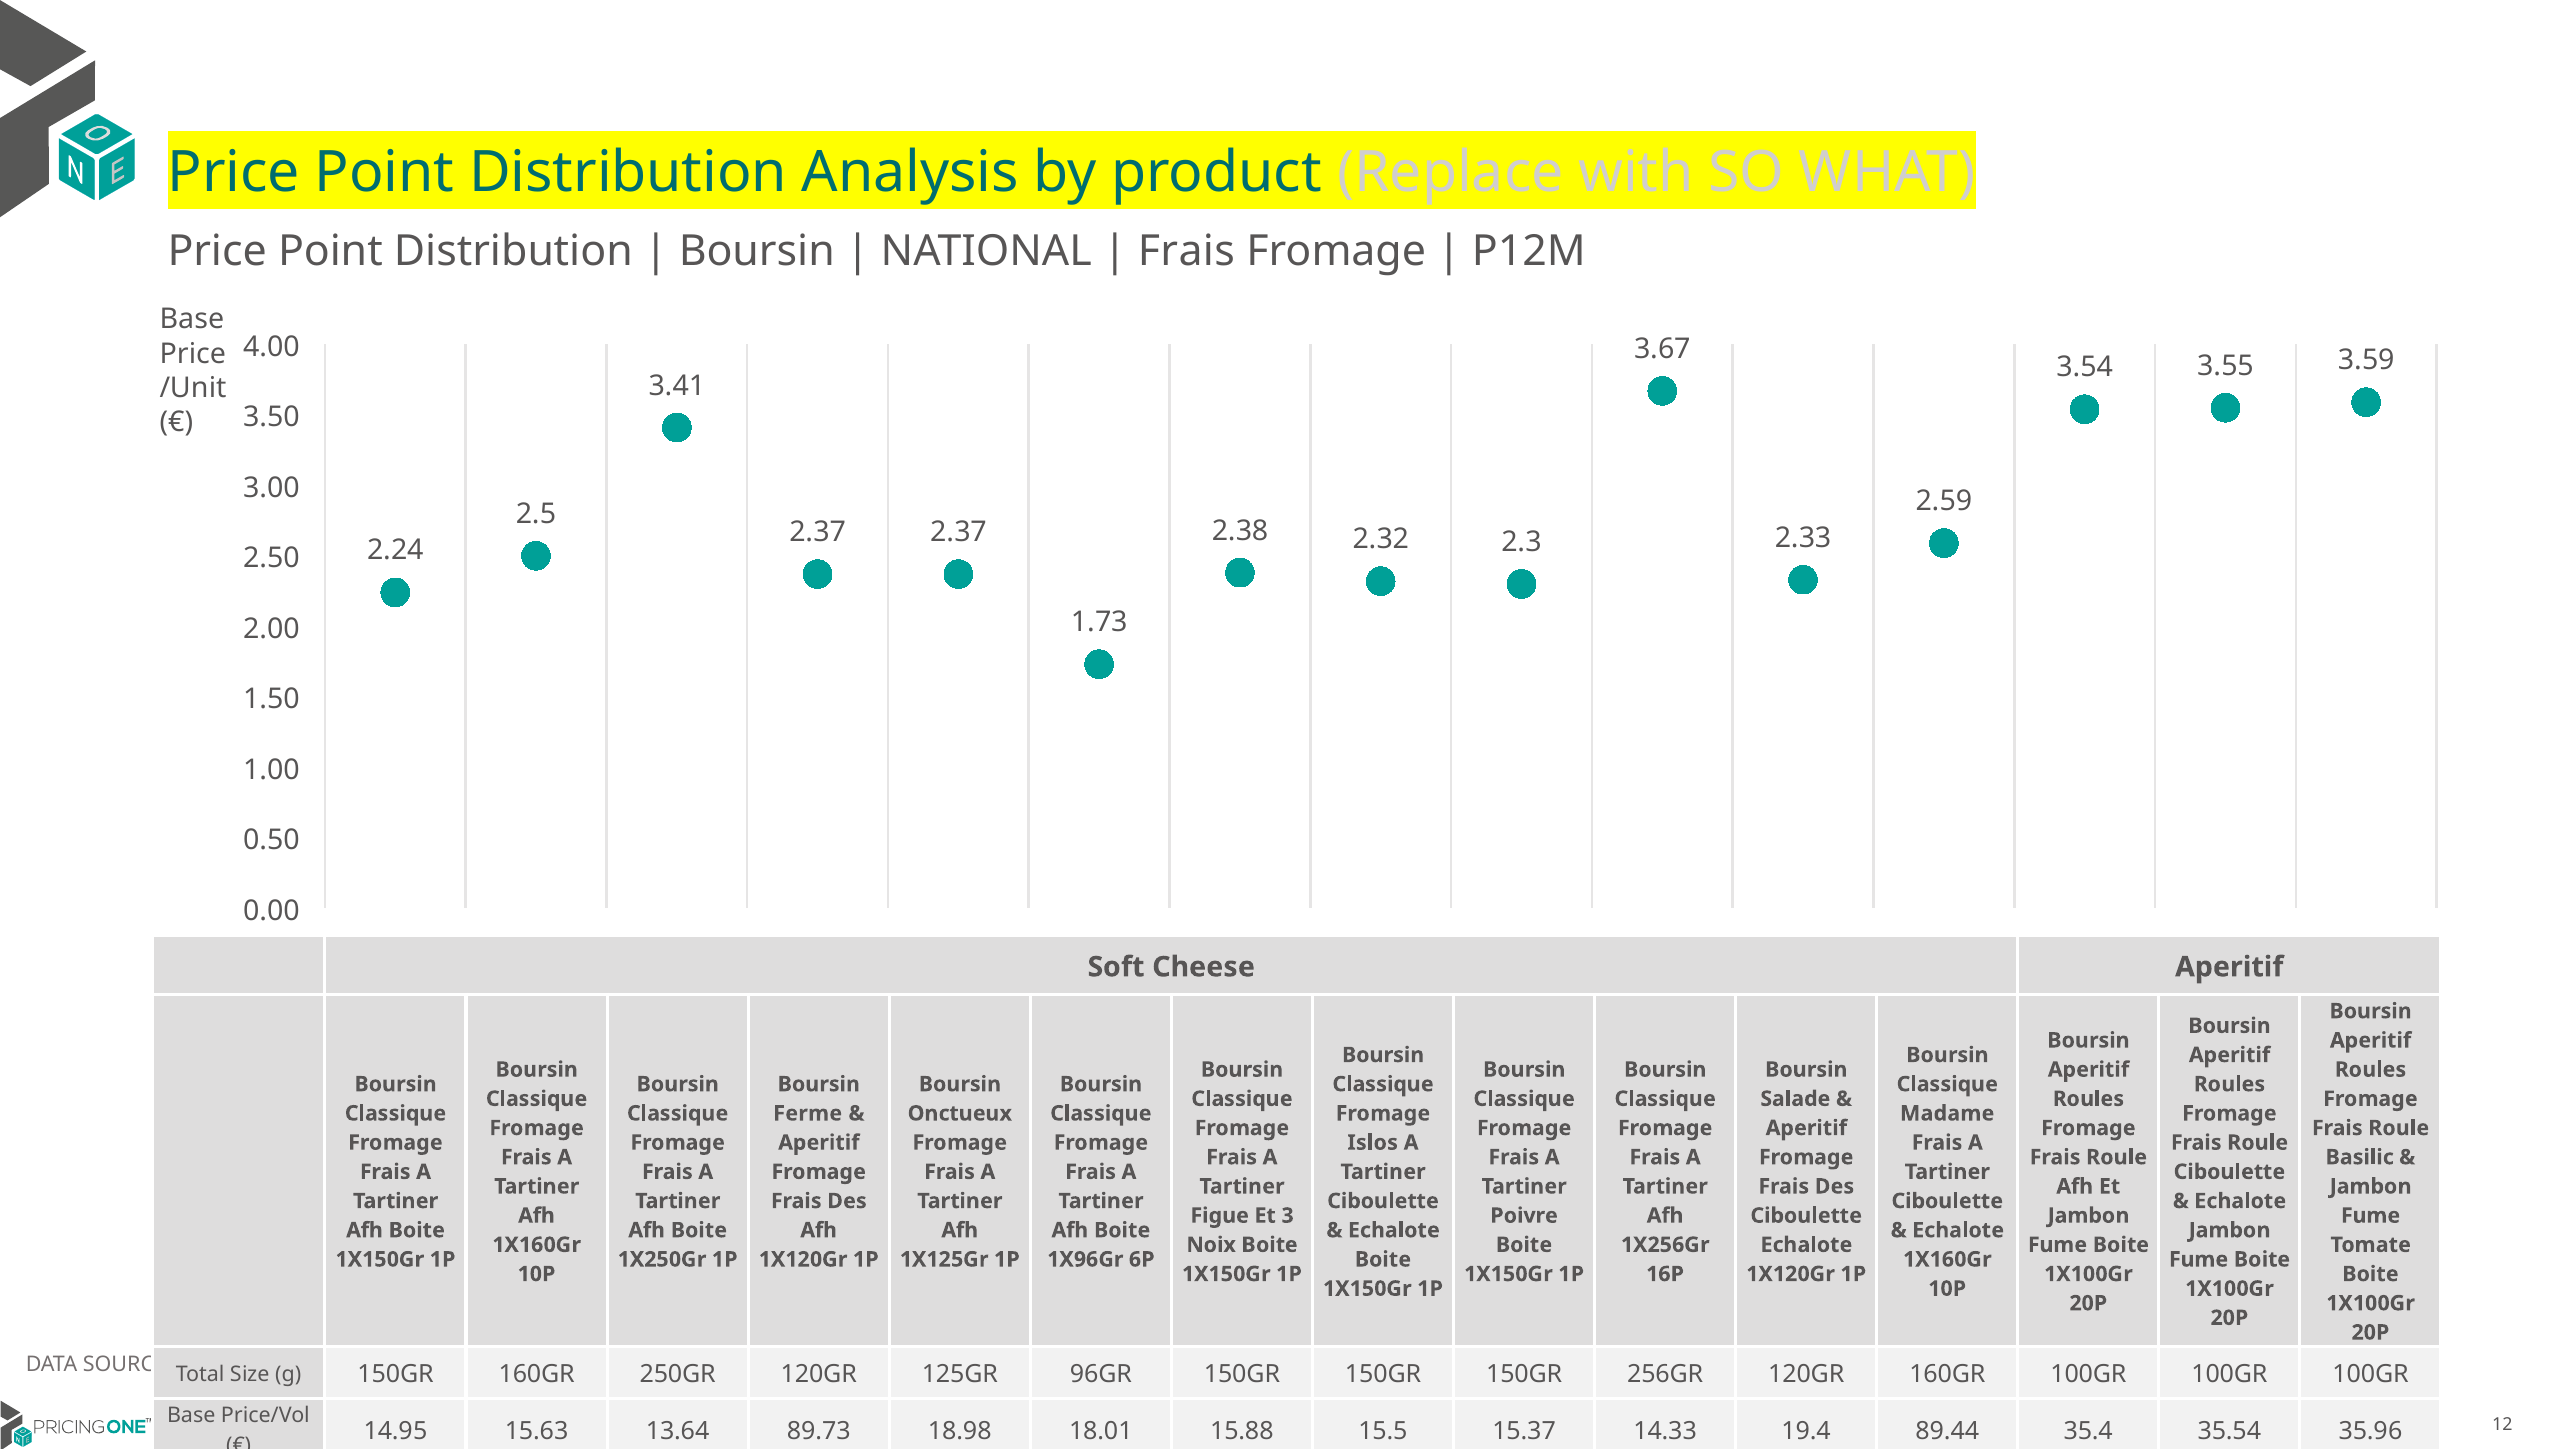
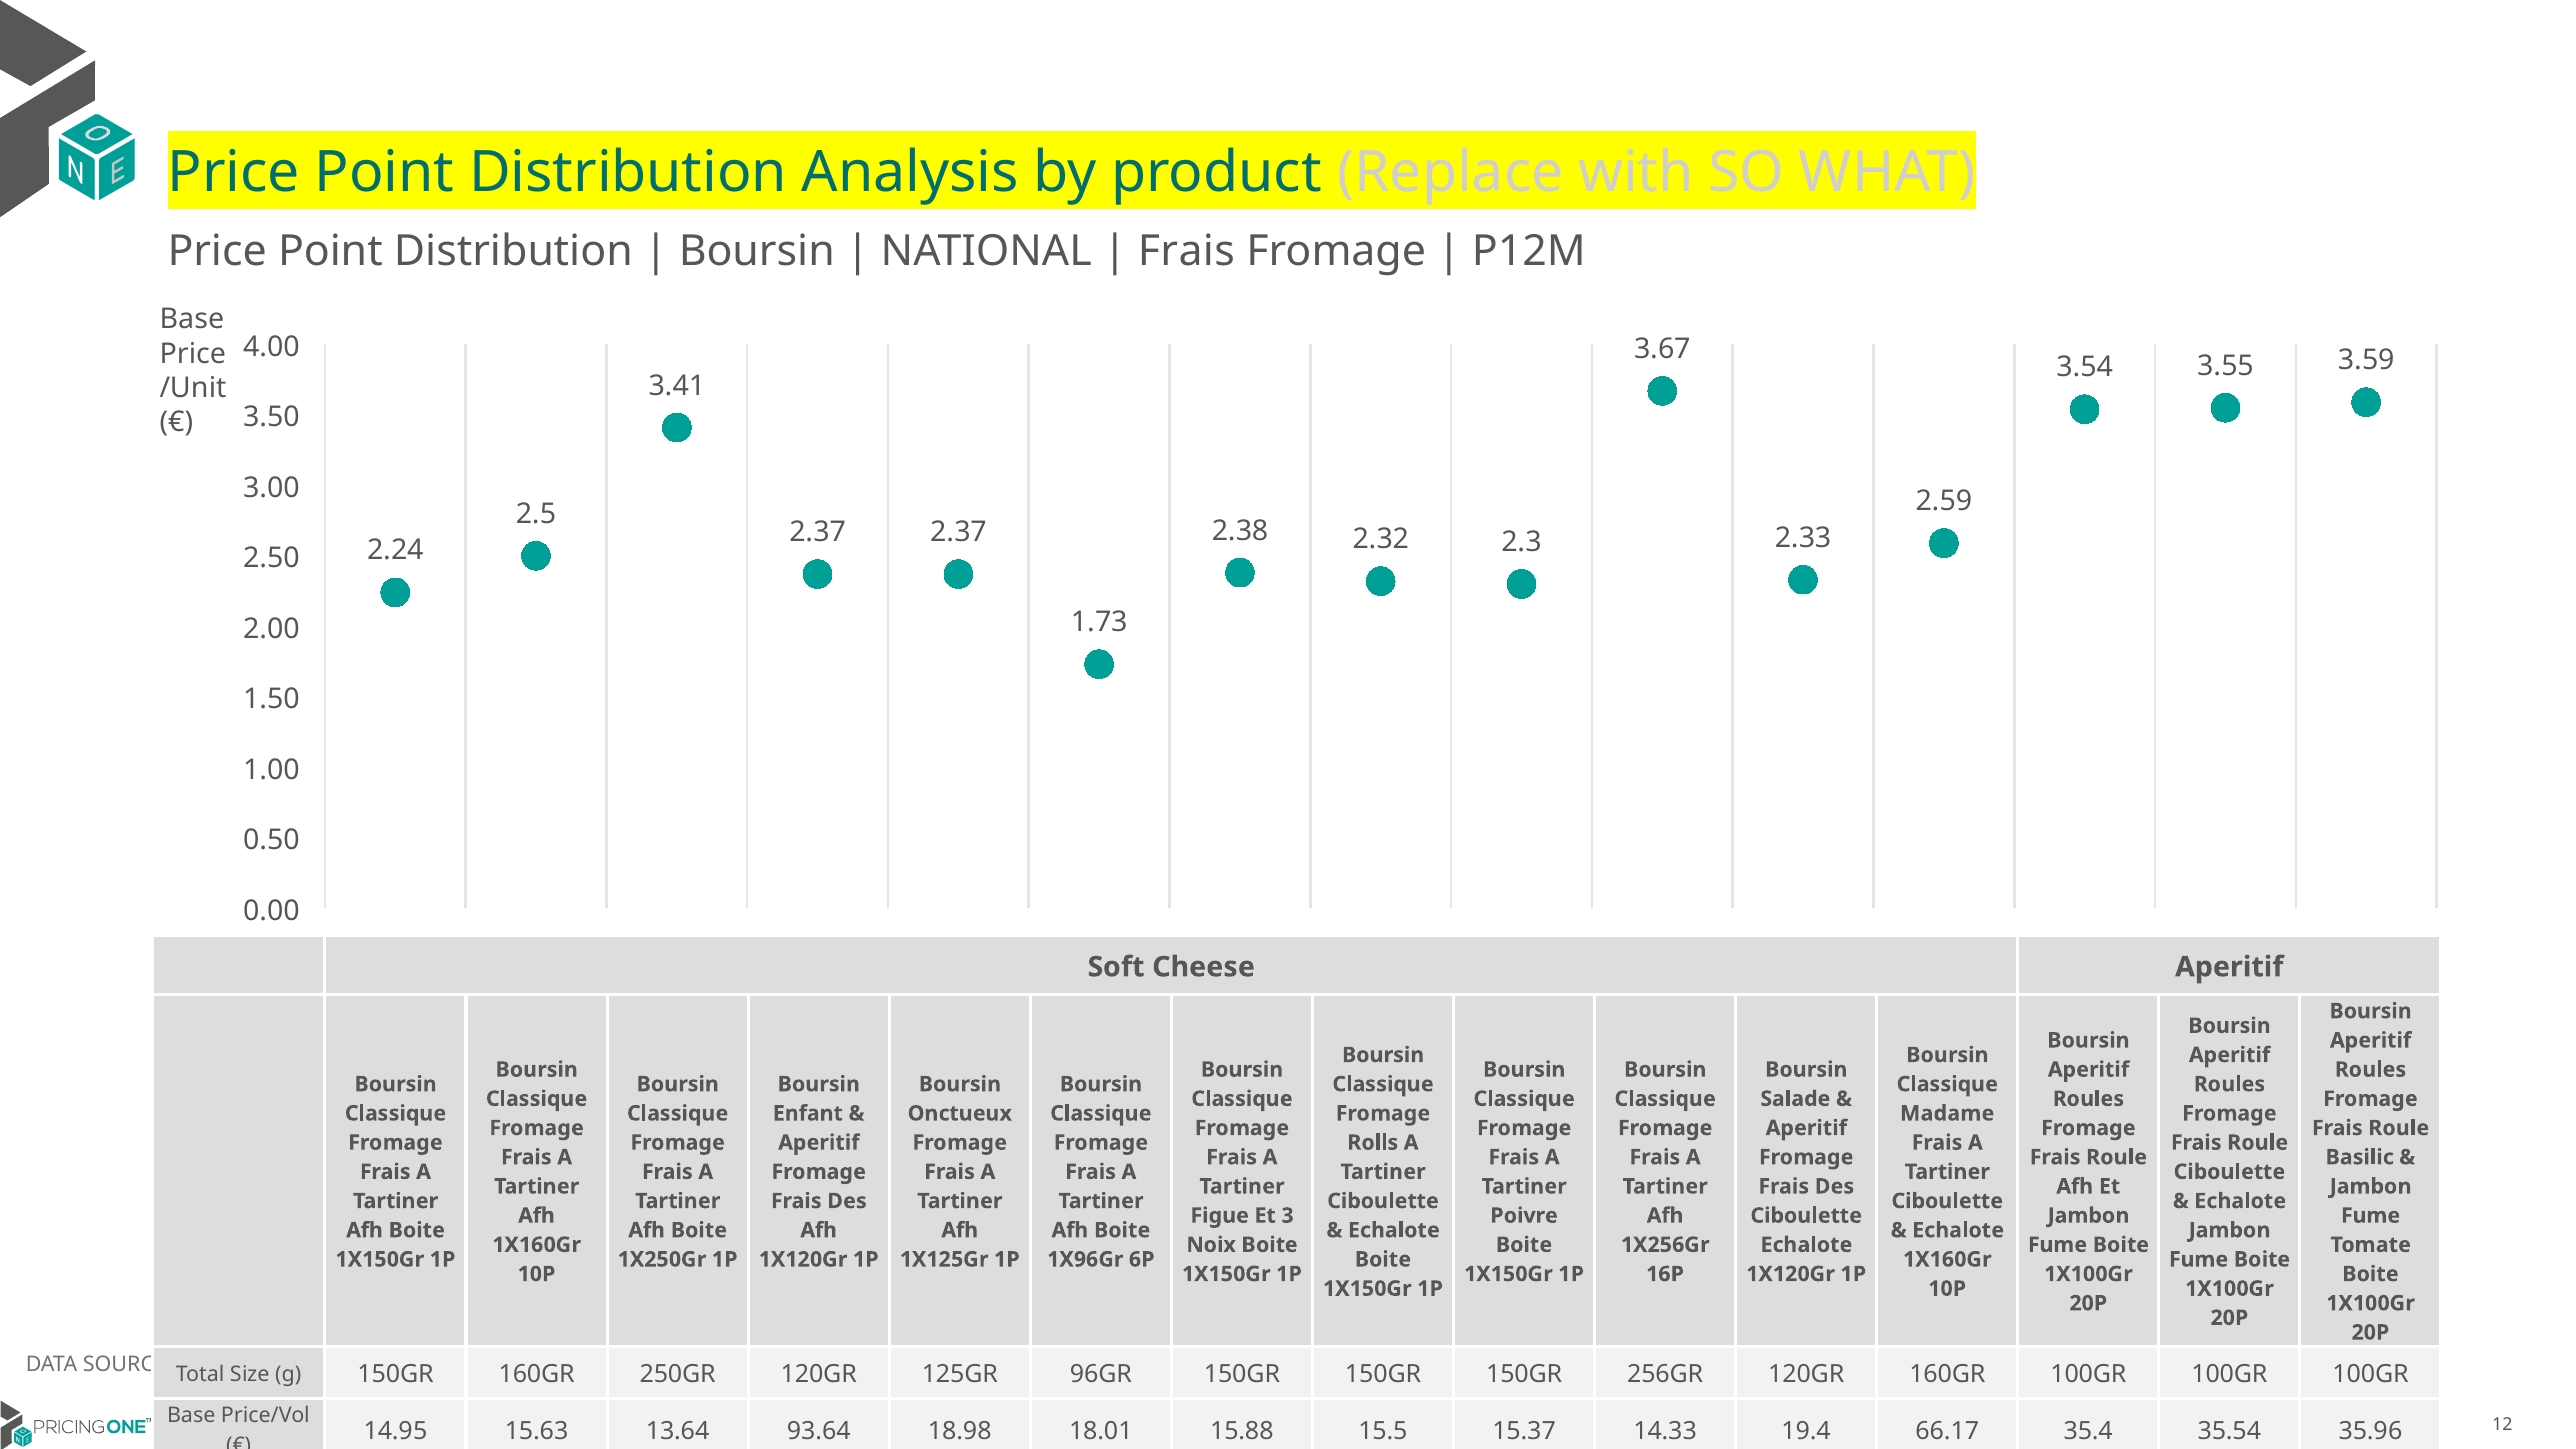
Ferme: Ferme -> Enfant (808, 1113)
Islos: Islos -> Rolls (1373, 1143)
89.73: 89.73 -> 93.64 (819, 1431)
89.44: 89.44 -> 66.17 (1947, 1431)
